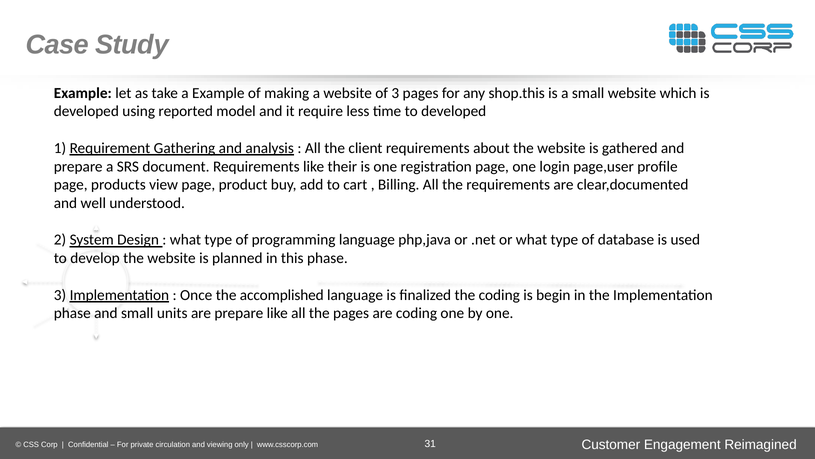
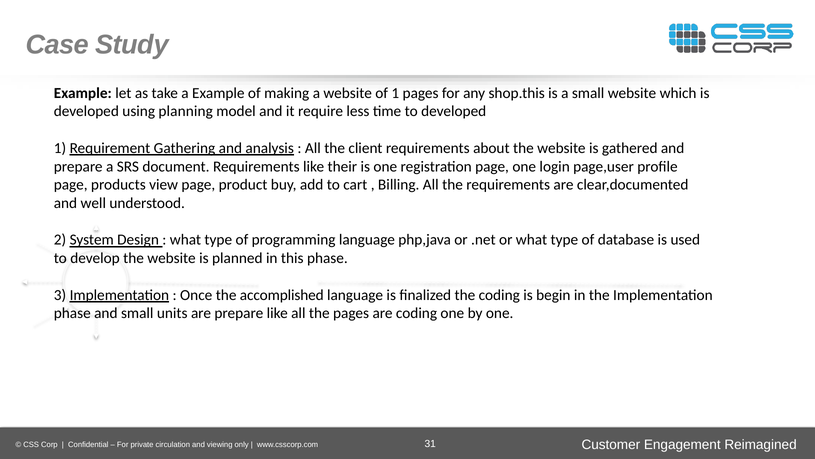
of 3: 3 -> 1 (395, 93)
reported: reported -> planning (186, 111)
